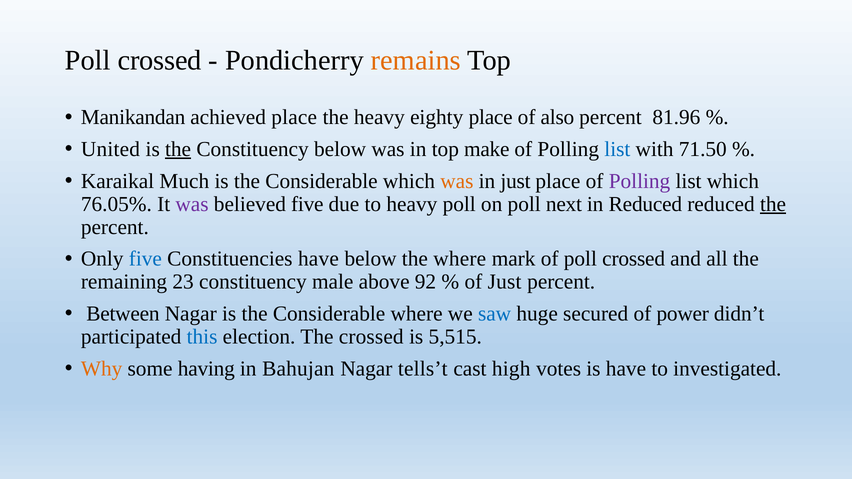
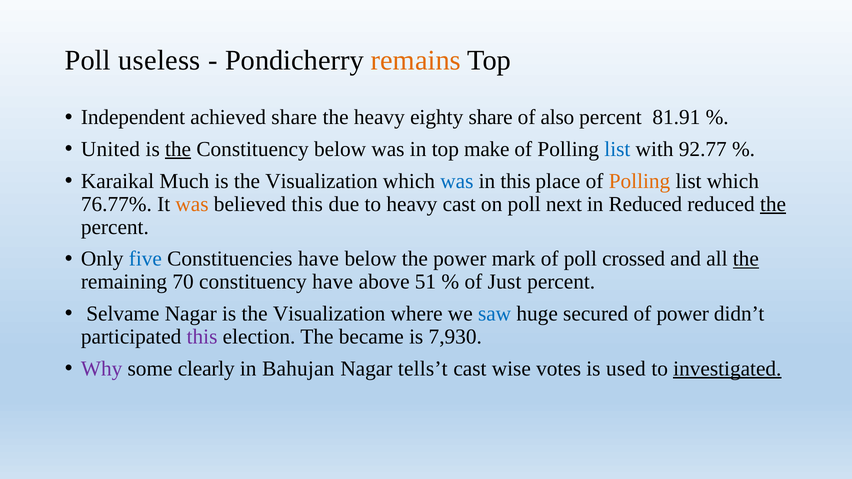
crossed: crossed -> useless (159, 60)
Manikandan: Manikandan -> Independent (133, 117)
achieved place: place -> share (294, 117)
eighty place: place -> share (491, 117)
81.96: 81.96 -> 81.91 (676, 117)
71.50: 71.50 -> 92.77 (703, 149)
Considerable: Considerable -> Visualization (322, 181)
was colour: orange -> blue (457, 181)
in just: just -> this (515, 181)
Polling colour: purple -> orange (639, 181)
76.05%: 76.05% -> 76.77% (116, 204)
was colour: purple -> orange (192, 204)
believed five: five -> this (307, 204)
heavy poll: poll -> cast (459, 204)
the where: where -> power (460, 259)
the underline: none -> present (746, 259)
23: 23 -> 70 (183, 282)
constituency male: male -> have (333, 282)
92: 92 -> 51 (425, 282)
Between: Between -> Selvame (123, 314)
Nagar is the Considerable: Considerable -> Visualization (329, 314)
this colour: blue -> purple (202, 337)
The crossed: crossed -> became (371, 337)
5,515: 5,515 -> 7,930 (455, 337)
Why colour: orange -> purple (102, 369)
having: having -> clearly (206, 369)
high: high -> wise (511, 369)
is have: have -> used (626, 369)
investigated underline: none -> present (727, 369)
